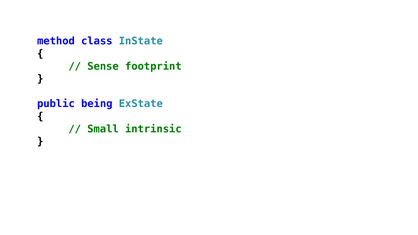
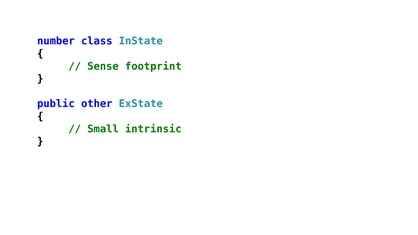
method: method -> number (56, 41)
being: being -> other (97, 104)
